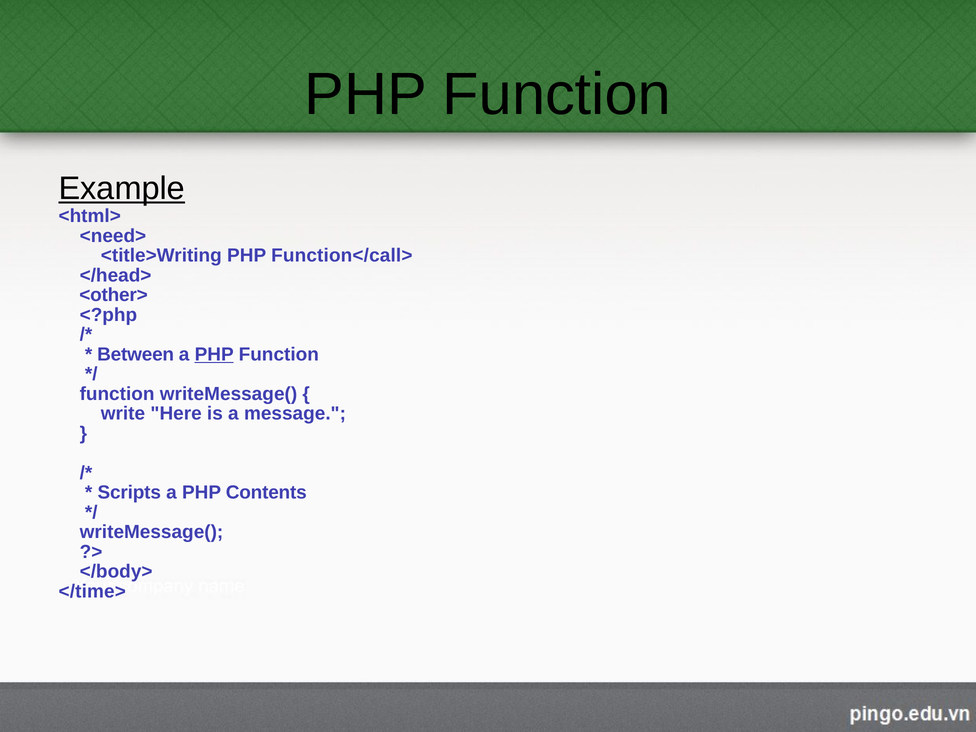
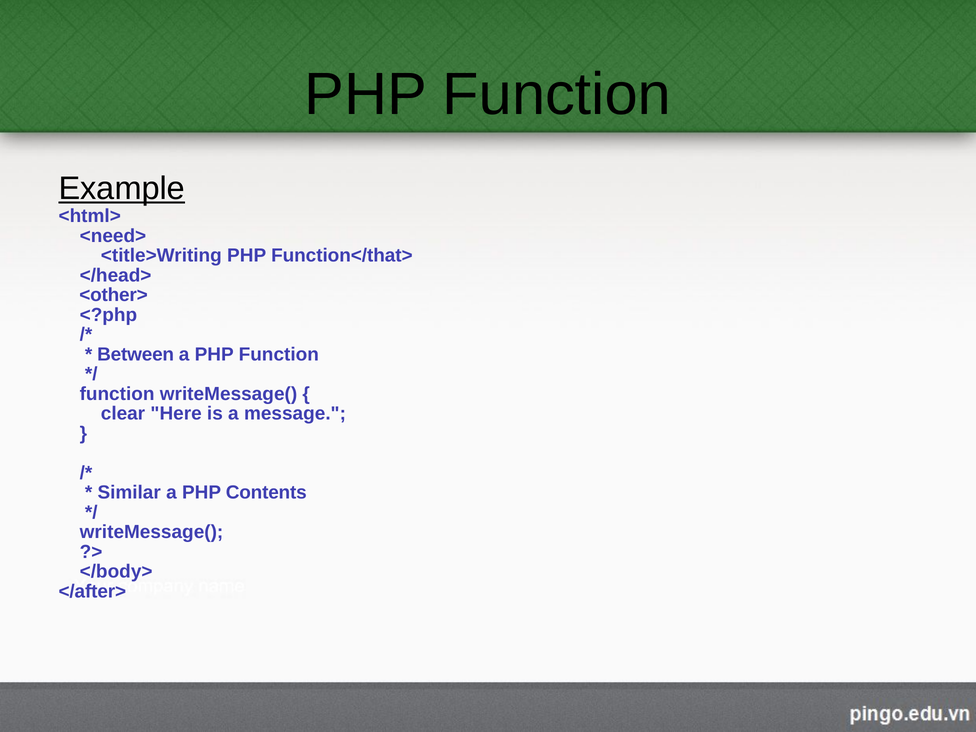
Function</call>: Function</call> -> Function</that> (342, 256)
PHP underline: present -> none (214, 354)
write: write -> clear (123, 414)
Scripts: Scripts -> Similar (129, 493)
</time>: </time> -> </after> (92, 591)
